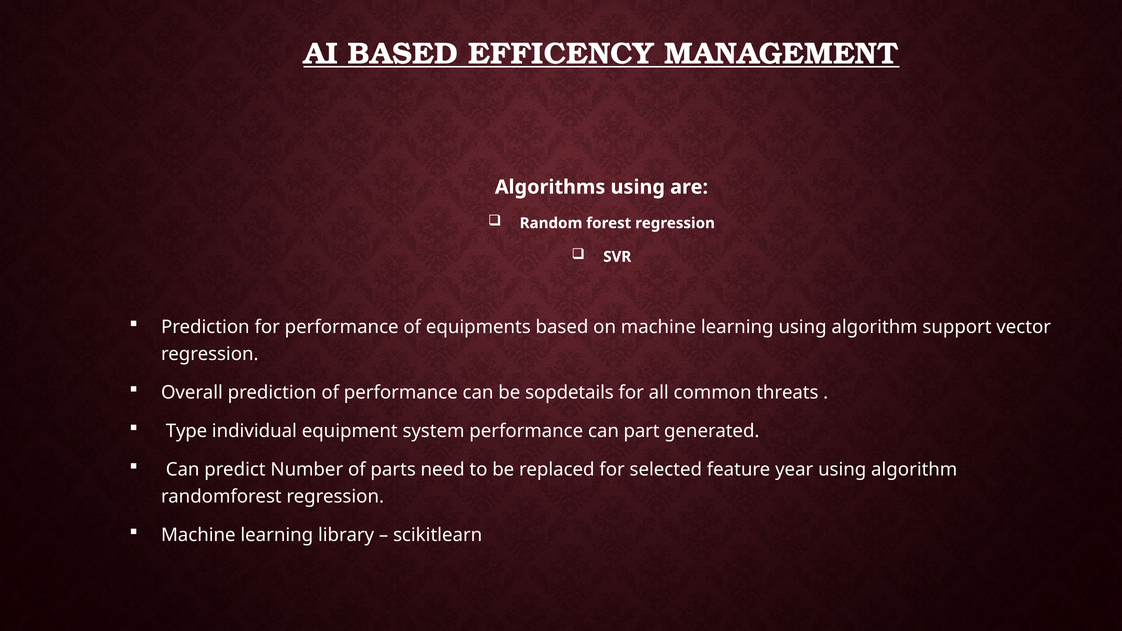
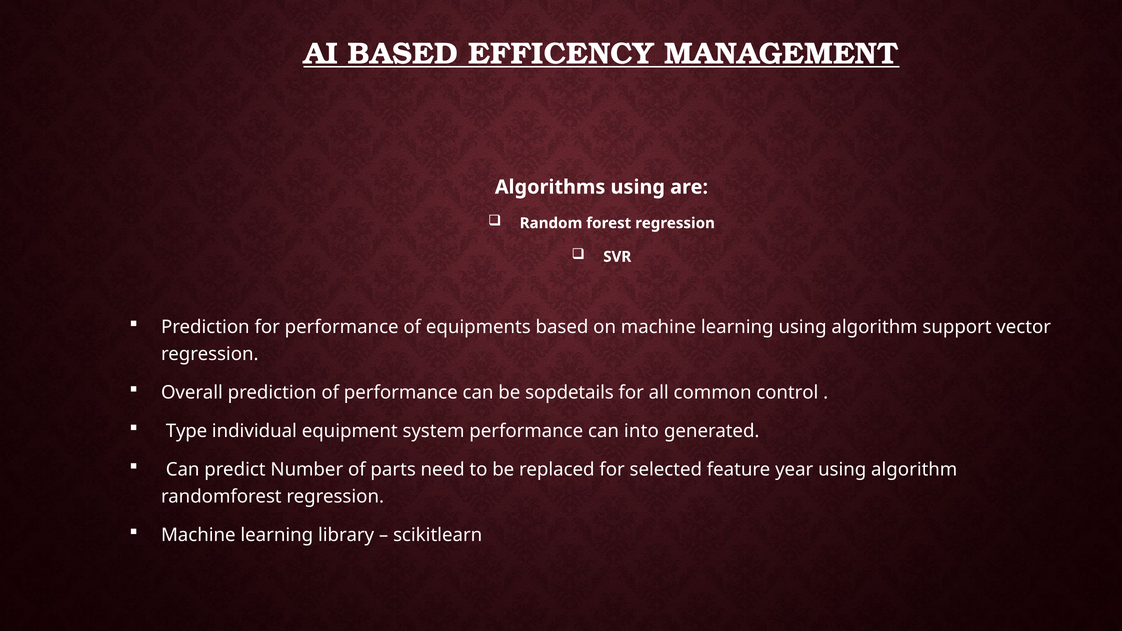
threats: threats -> control (787, 393)
part: part -> into (641, 431)
